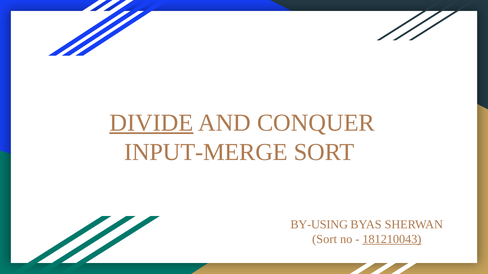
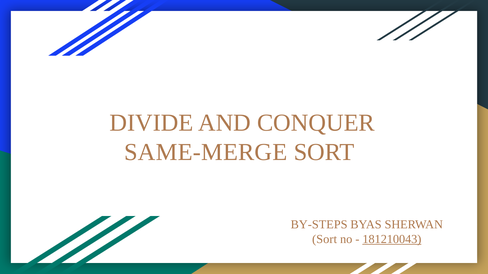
DIVIDE underline: present -> none (151, 123)
INPUT-MERGE: INPUT-MERGE -> SAME-MERGE (206, 152)
BY-USING: BY-USING -> BY-STEPS (319, 225)
